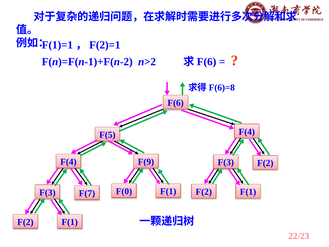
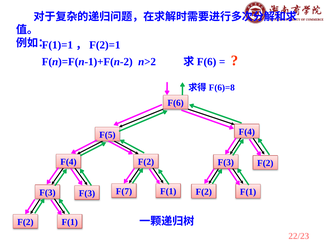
F(4 F(9: F(9 -> F(2 (146, 162)
F(0: F(0 -> F(7 (124, 191)
F(3 F(7: F(7 -> F(3 (87, 193)
